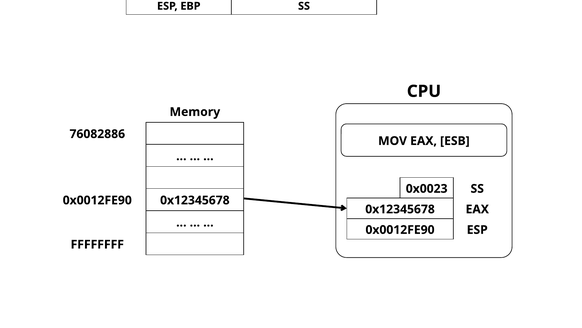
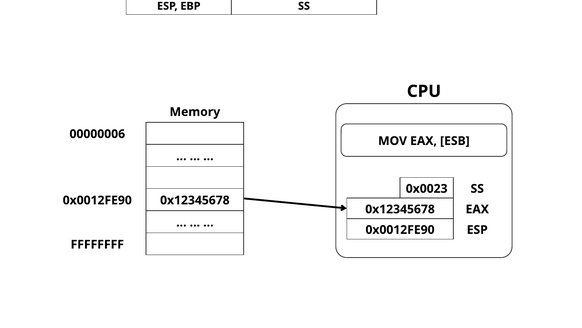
76082886: 76082886 -> 00000006 (97, 134)
